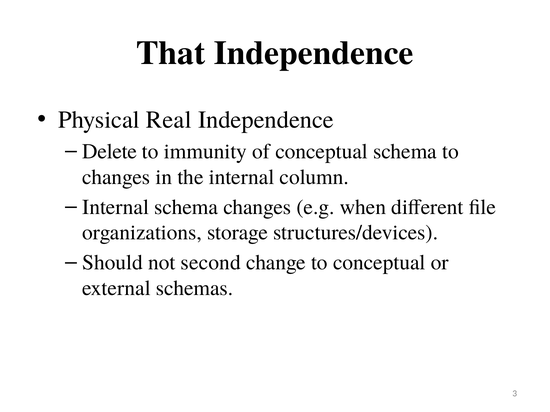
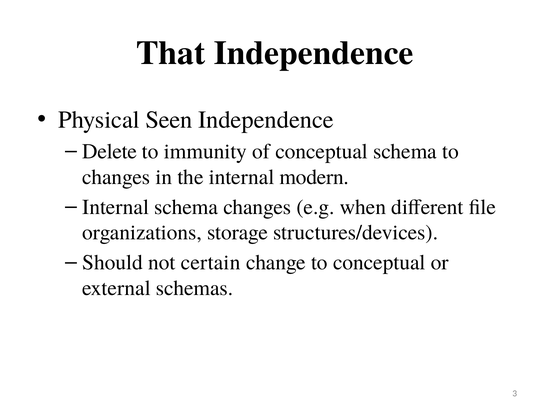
Real: Real -> Seen (169, 120)
column: column -> modern (314, 177)
second: second -> certain (211, 263)
